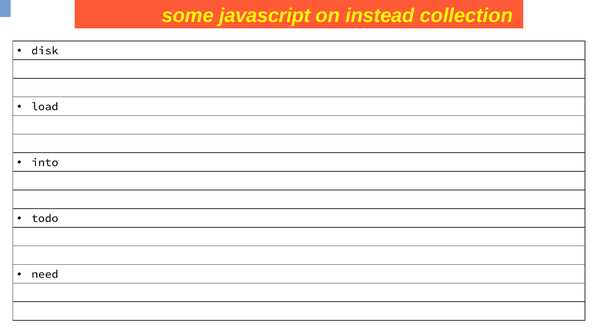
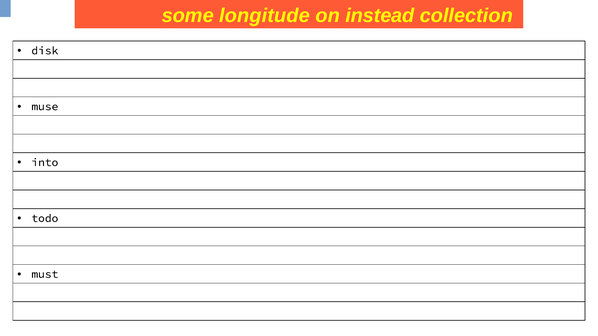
javascript: javascript -> longitude (265, 16)
load: load -> muse (45, 107)
need: need -> must (45, 274)
